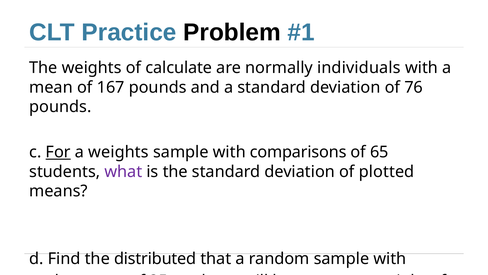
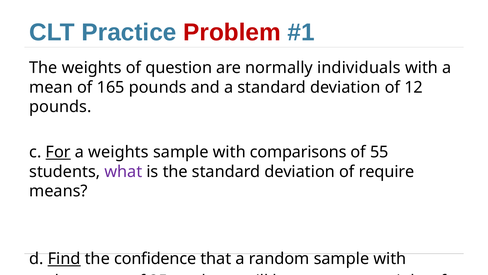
Problem colour: black -> red (232, 32)
calculate: calculate -> question (179, 68)
167: 167 -> 165 (111, 87)
76: 76 -> 12 (414, 87)
65: 65 -> 55 (379, 152)
plotted: plotted -> require (387, 171)
Find underline: none -> present (64, 258)
distributed: distributed -> confidence (155, 258)
